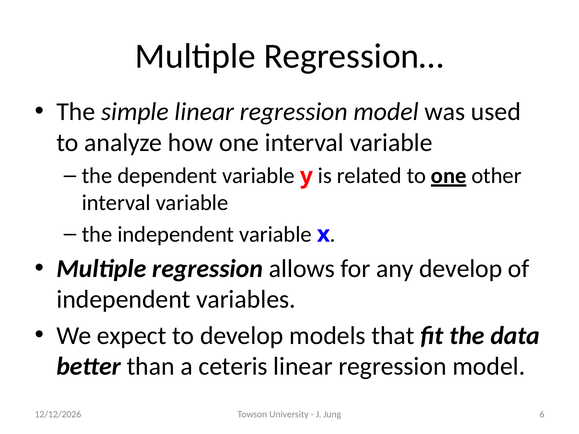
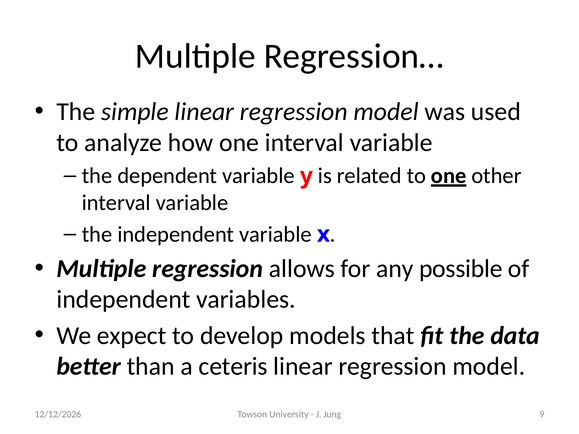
any develop: develop -> possible (461, 269)
6: 6 -> 9 (542, 415)
